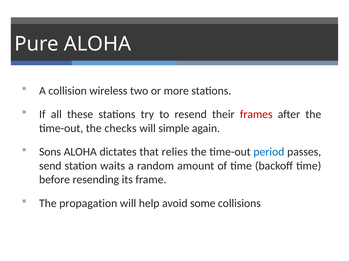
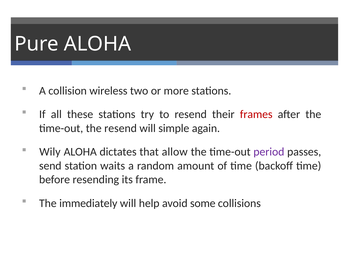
the checks: checks -> resend (121, 129)
Sons: Sons -> Wily (50, 152)
relies: relies -> allow (175, 152)
period colour: blue -> purple (269, 152)
propagation: propagation -> immediately (88, 204)
